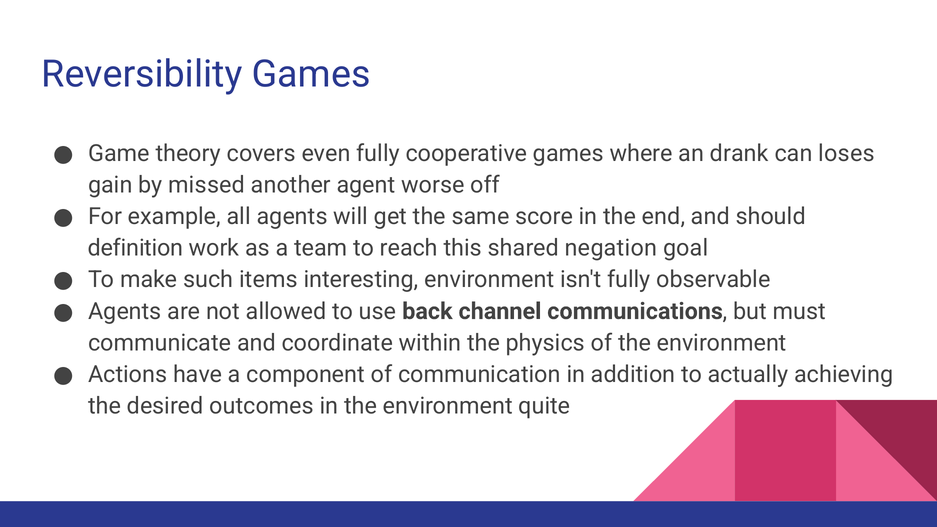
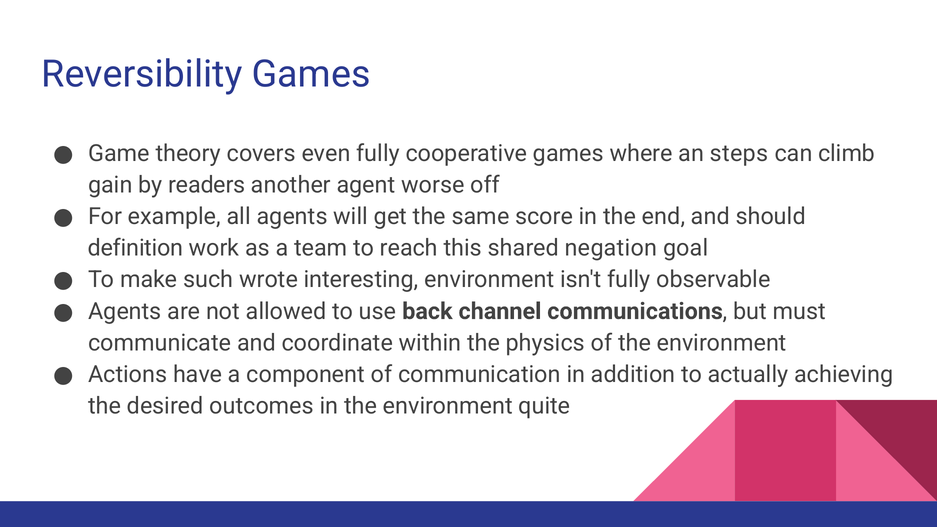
drank: drank -> steps (739, 153)
loses: loses -> climb (847, 153)
missed: missed -> readers (207, 185)
items: items -> wrote (268, 280)
